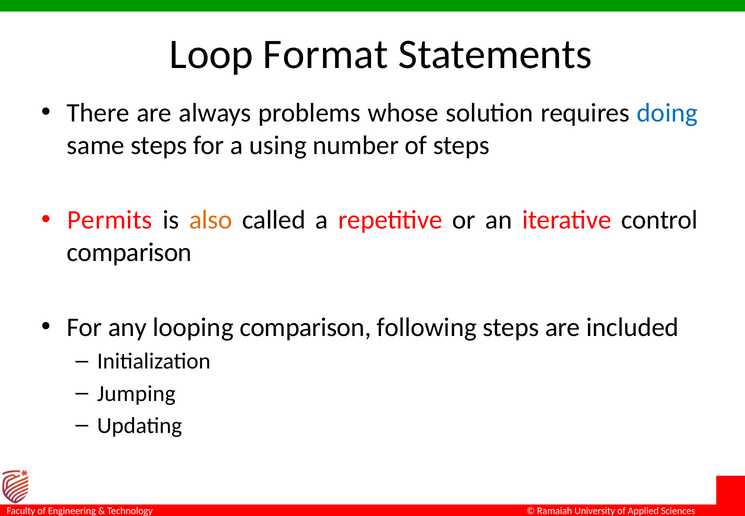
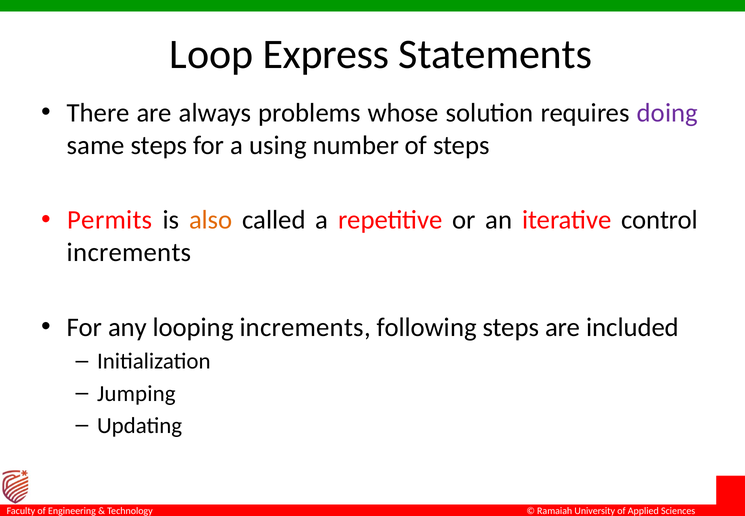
Format: Format -> Express (326, 54)
doing colour: blue -> purple (667, 113)
comparison: comparison -> increments (129, 252)
looping comparison: comparison -> increments (305, 327)
